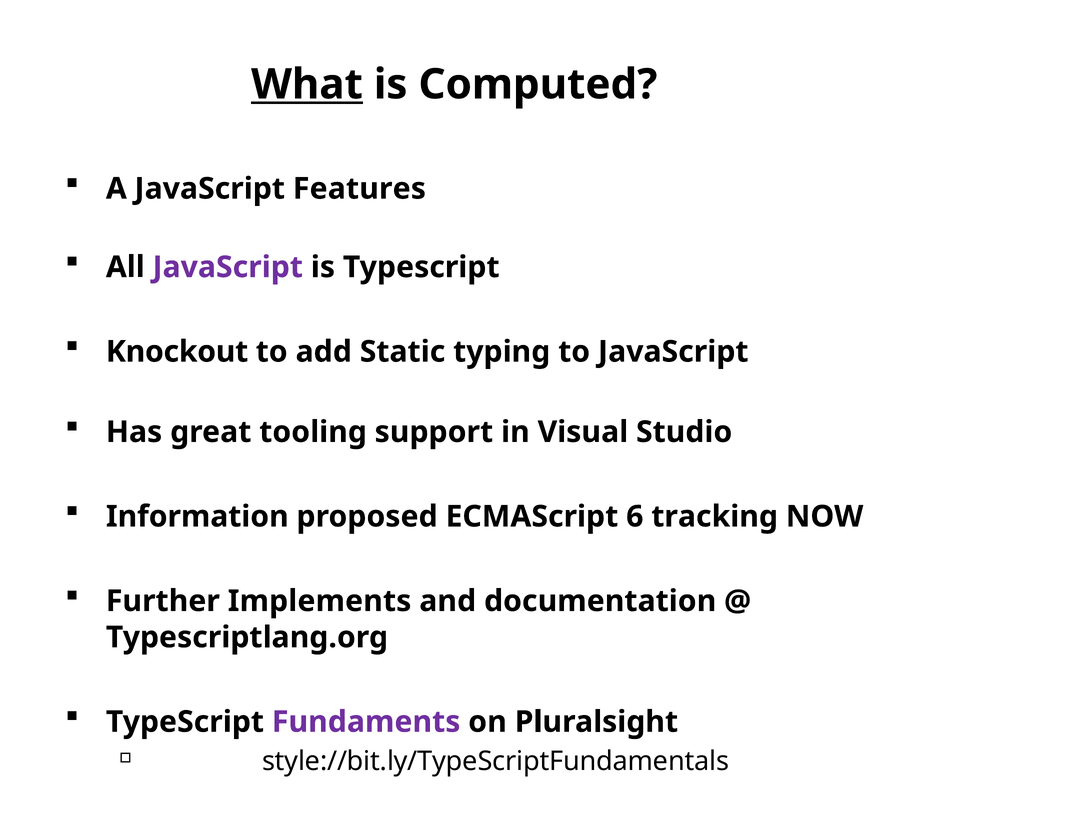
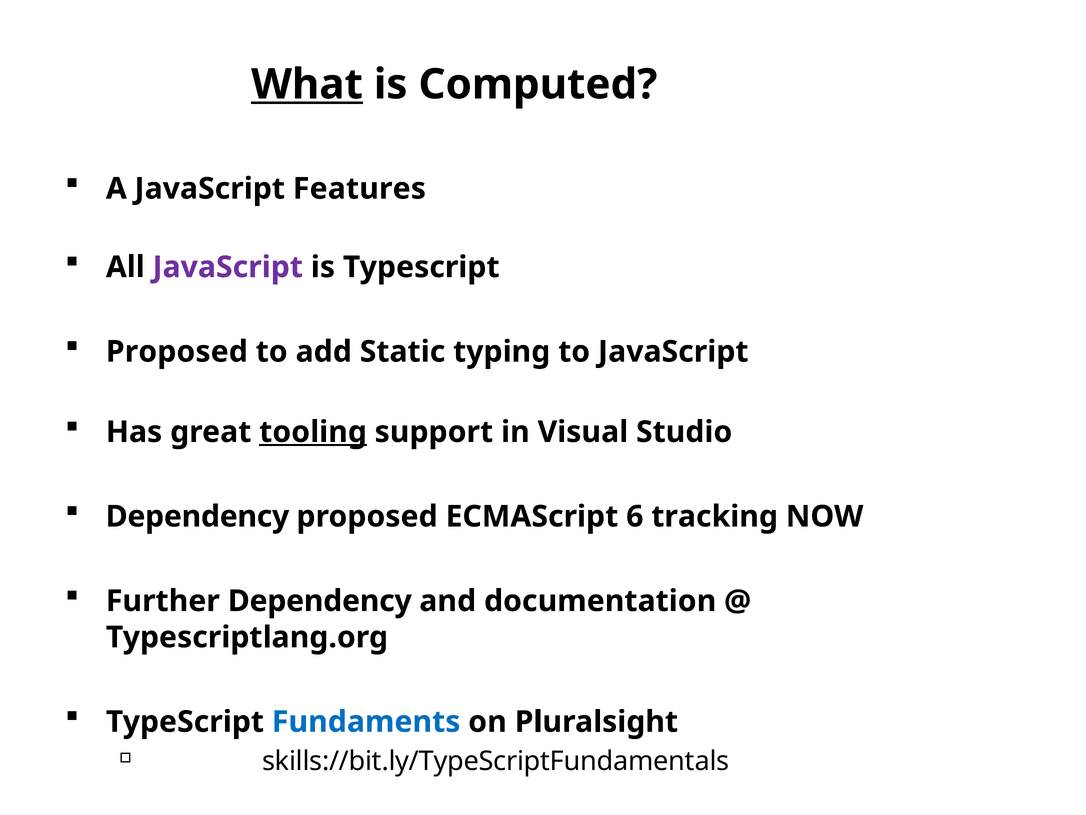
Knockout: Knockout -> Proposed (177, 351)
tooling underline: none -> present (313, 432)
Information: Information -> Dependency (197, 516)
Further Implements: Implements -> Dependency (320, 601)
Fundaments colour: purple -> blue (366, 721)
style://bit.ly/TypeScriptFundamentals: style://bit.ly/TypeScriptFundamentals -> skills://bit.ly/TypeScriptFundamentals (496, 761)
